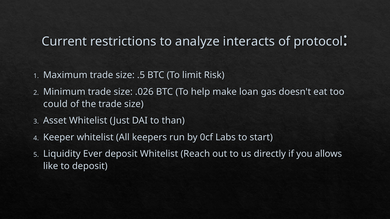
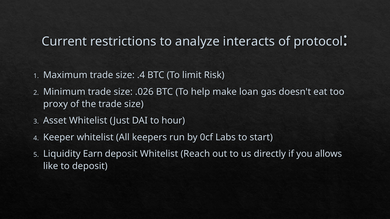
.5: .5 -> .4 (141, 75)
could: could -> proxy (56, 104)
than: than -> hour (173, 121)
Ever: Ever -> Earn (93, 154)
